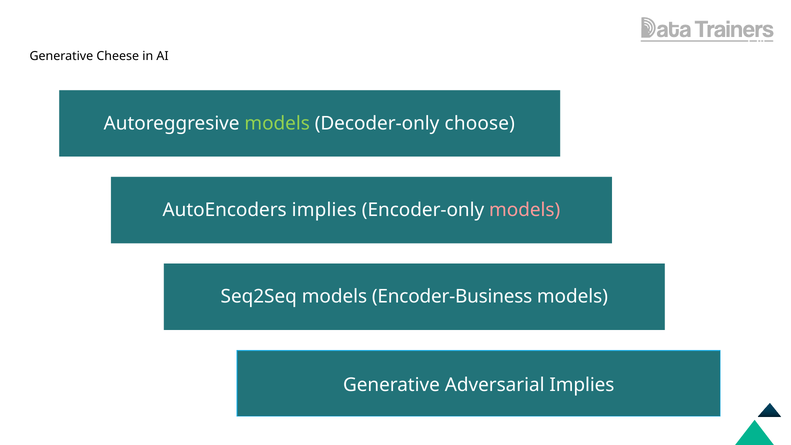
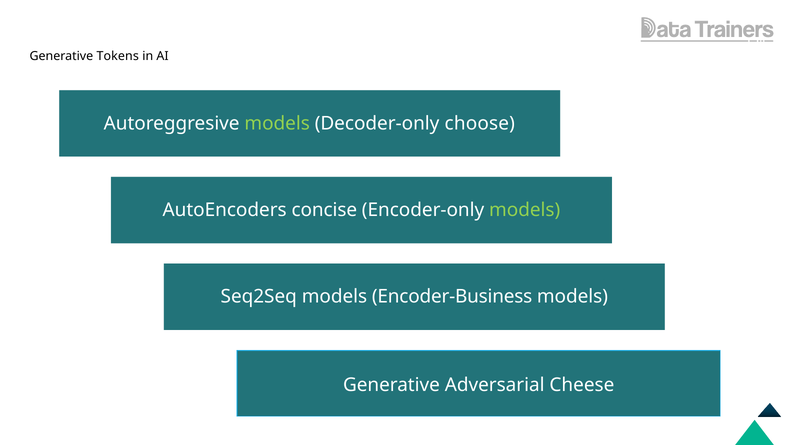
Cheese: Cheese -> Tokens (118, 56)
AutoEncoders implies: implies -> concise (324, 210)
models colour: pink -> light green (525, 210)
Adversarial Implies: Implies -> Cheese (582, 385)
